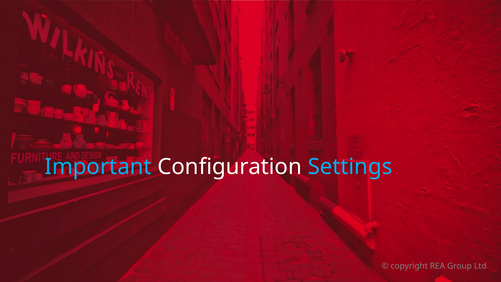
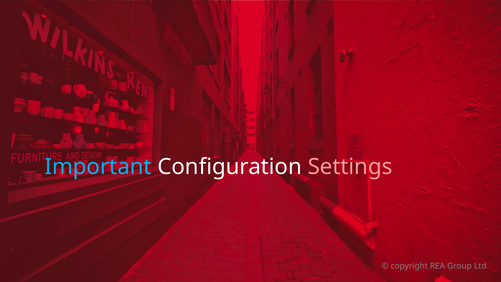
Settings colour: light blue -> pink (350, 167)
